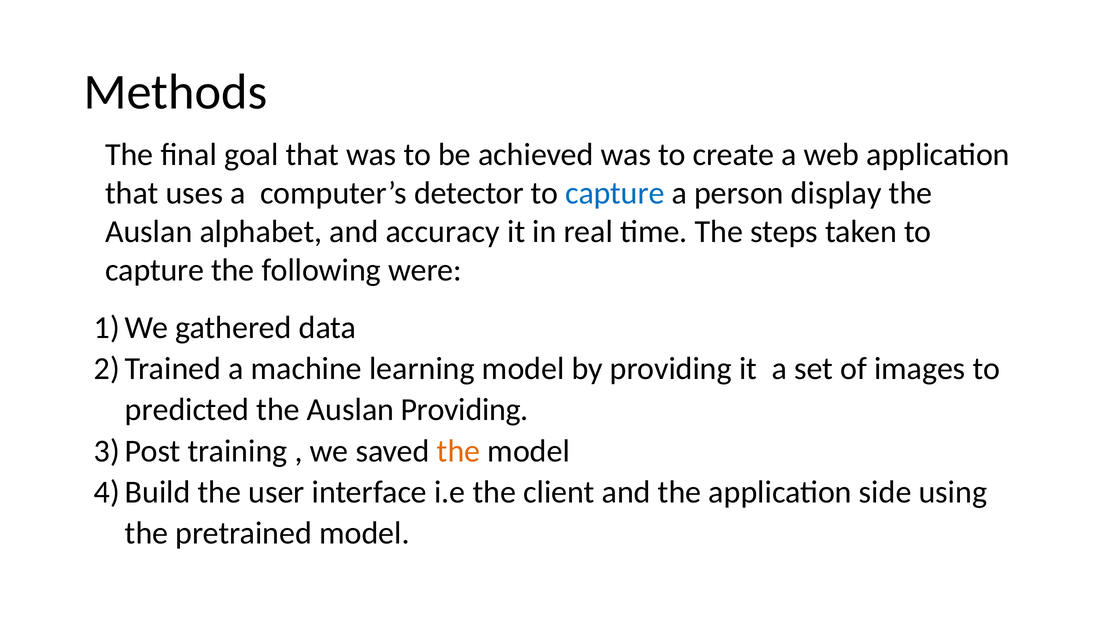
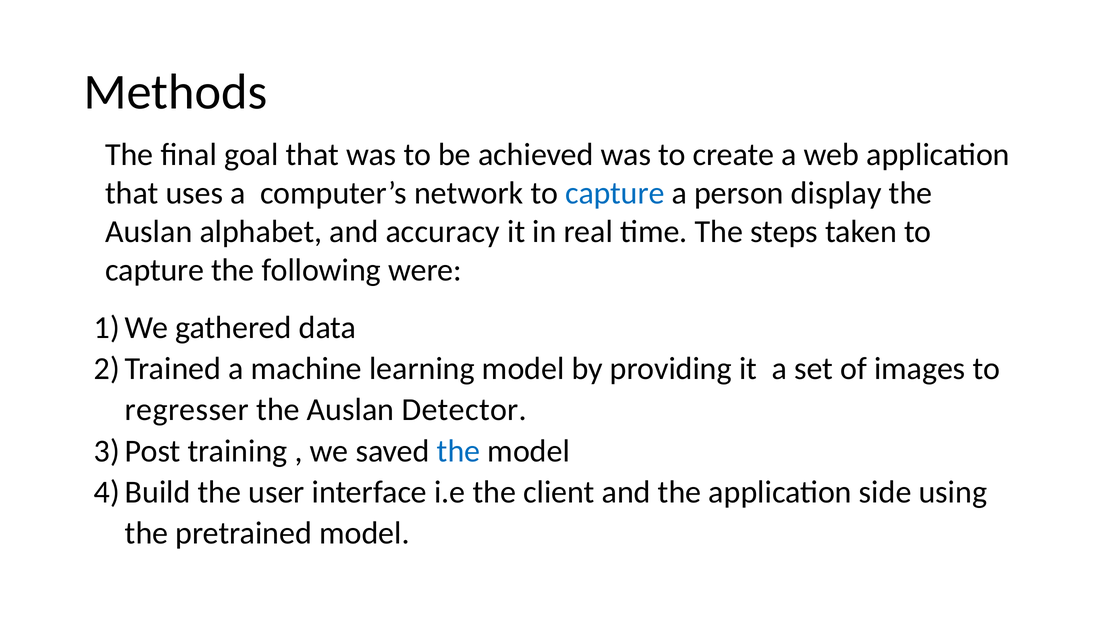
detector: detector -> network (469, 193)
predicted: predicted -> regresser (187, 410)
Auslan Providing: Providing -> Detector (464, 410)
the colour: orange -> blue (459, 451)
